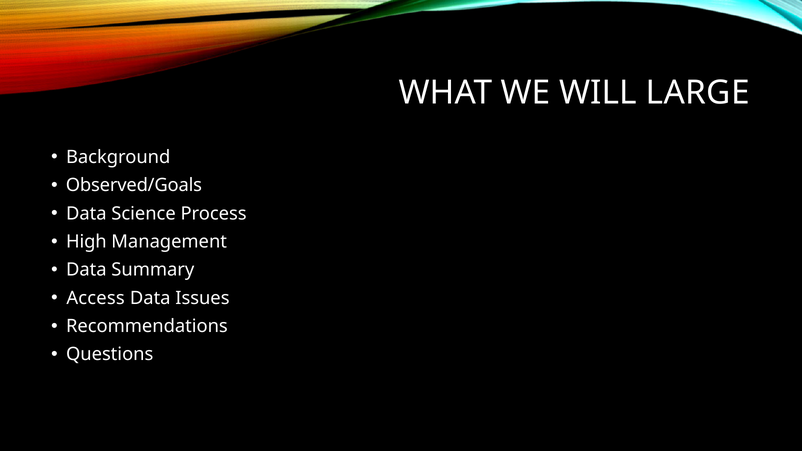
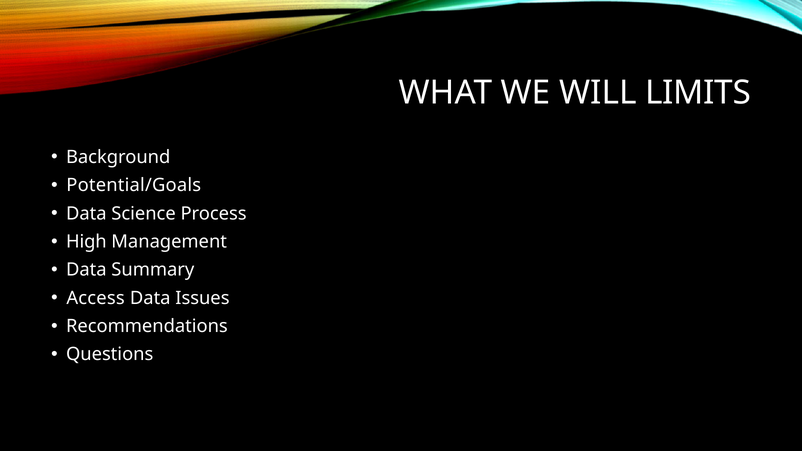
LARGE: LARGE -> LIMITS (698, 93)
Observed/Goals: Observed/Goals -> Potential/Goals (134, 185)
